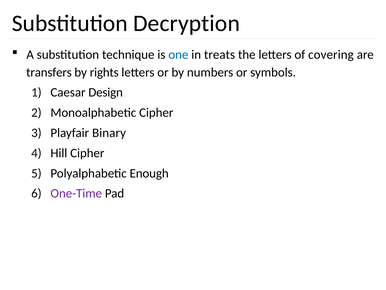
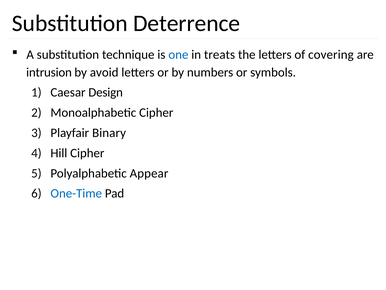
Decryption: Decryption -> Deterrence (187, 23)
transfers: transfers -> intrusion (49, 72)
rights: rights -> avoid (104, 72)
Enough: Enough -> Appear (149, 173)
One-Time colour: purple -> blue (76, 193)
